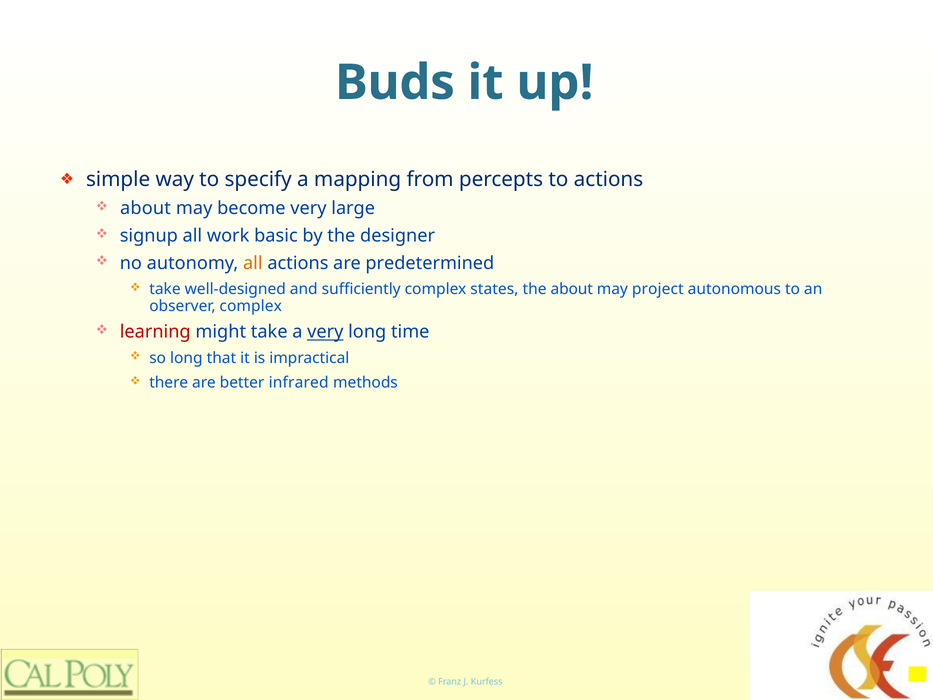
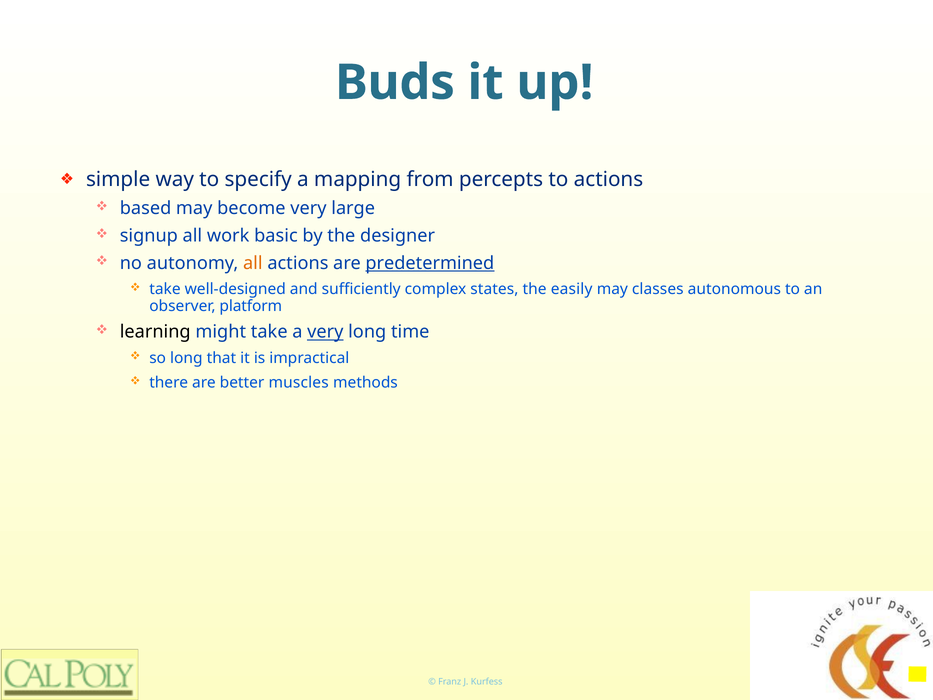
about: about -> based (146, 208)
predetermined underline: none -> present (430, 263)
the about: about -> easily (572, 289)
project: project -> classes (658, 289)
observer complex: complex -> platform (251, 306)
learning colour: red -> black (155, 332)
infrared: infrared -> muscles (299, 382)
